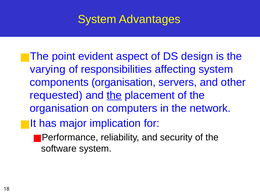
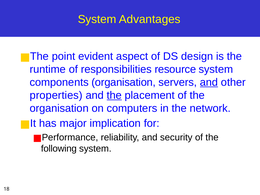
varying: varying -> runtime (48, 69)
affecting: affecting -> resource (175, 69)
and underline: none -> present (209, 82)
requested: requested -> properties (56, 95)
software: software -> following (59, 149)
